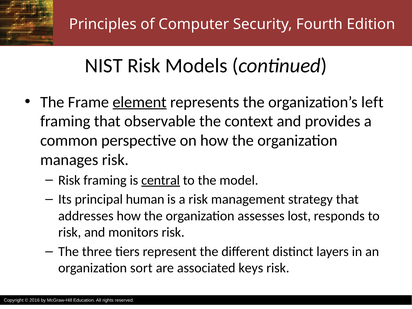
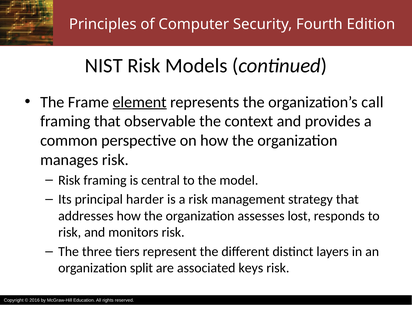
left: left -> call (372, 102)
central underline: present -> none (161, 180)
human: human -> harder (145, 199)
sort: sort -> split (141, 268)
